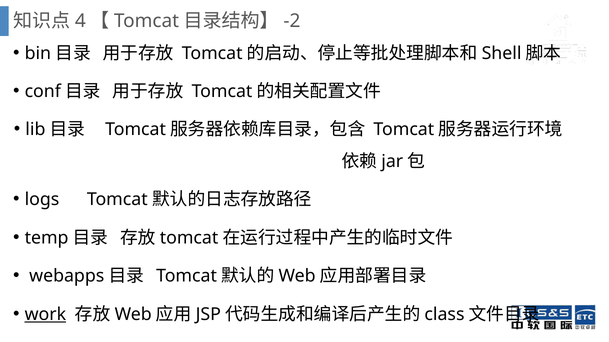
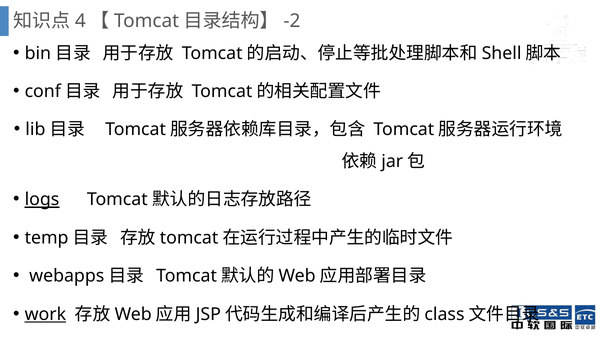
logs underline: none -> present (42, 200)
